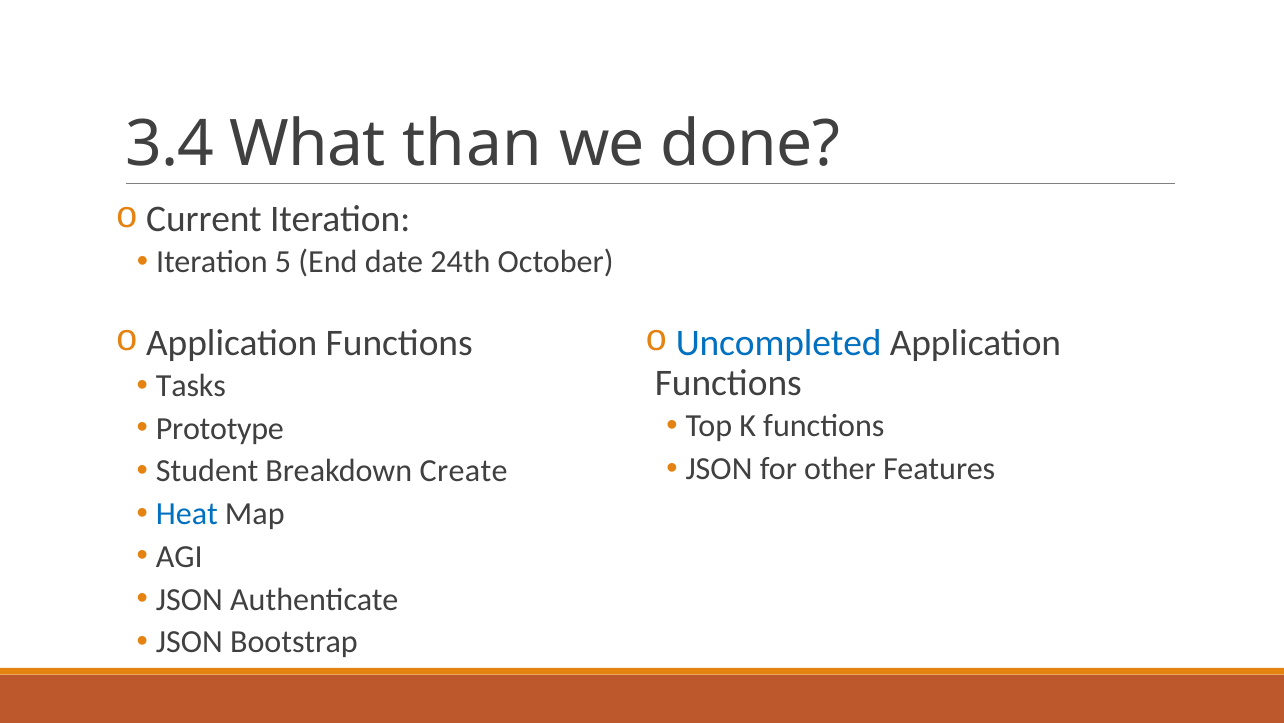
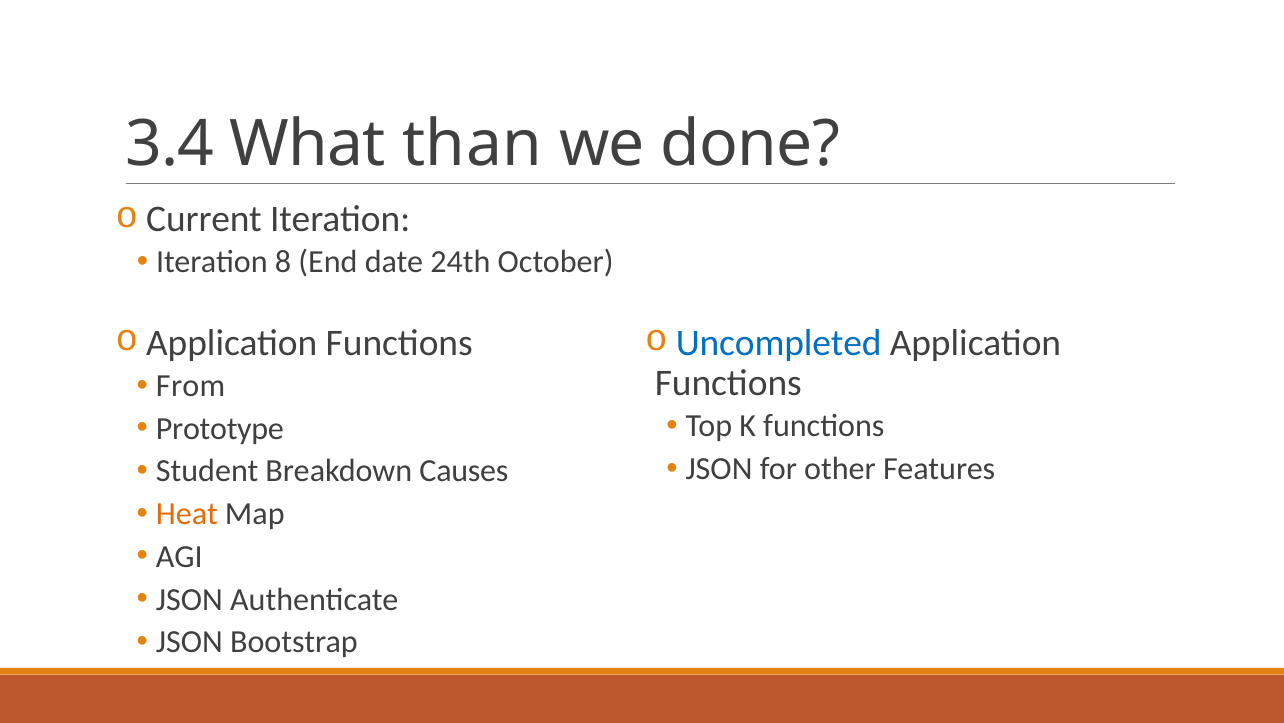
5: 5 -> 8 (283, 262)
Tasks: Tasks -> From (191, 385)
Create: Create -> Causes (464, 471)
Heat colour: blue -> orange (187, 513)
